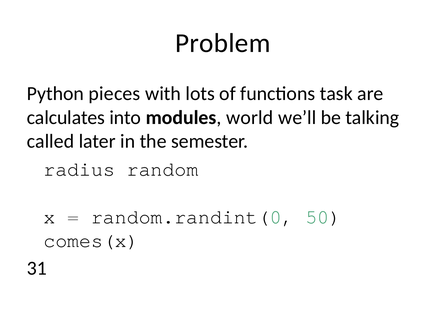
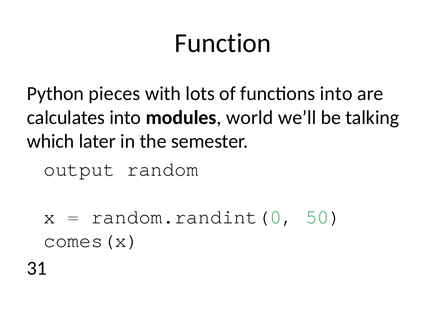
Problem: Problem -> Function (223, 43)
functions task: task -> into (336, 94)
called: called -> which (51, 141)
radius: radius -> output (79, 169)
